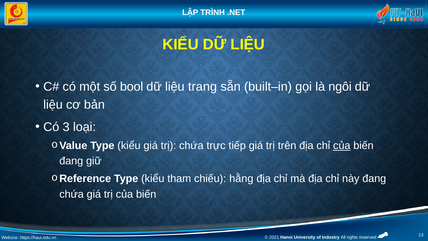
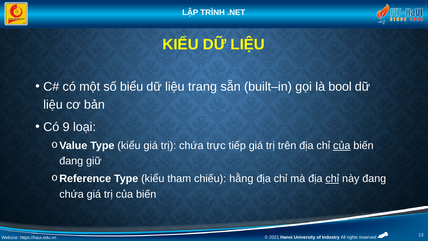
bool: bool -> biểu (132, 87)
ngôi: ngôi -> bool (340, 87)
3: 3 -> 9 (66, 127)
chỉ underline: none -> present (332, 179)
